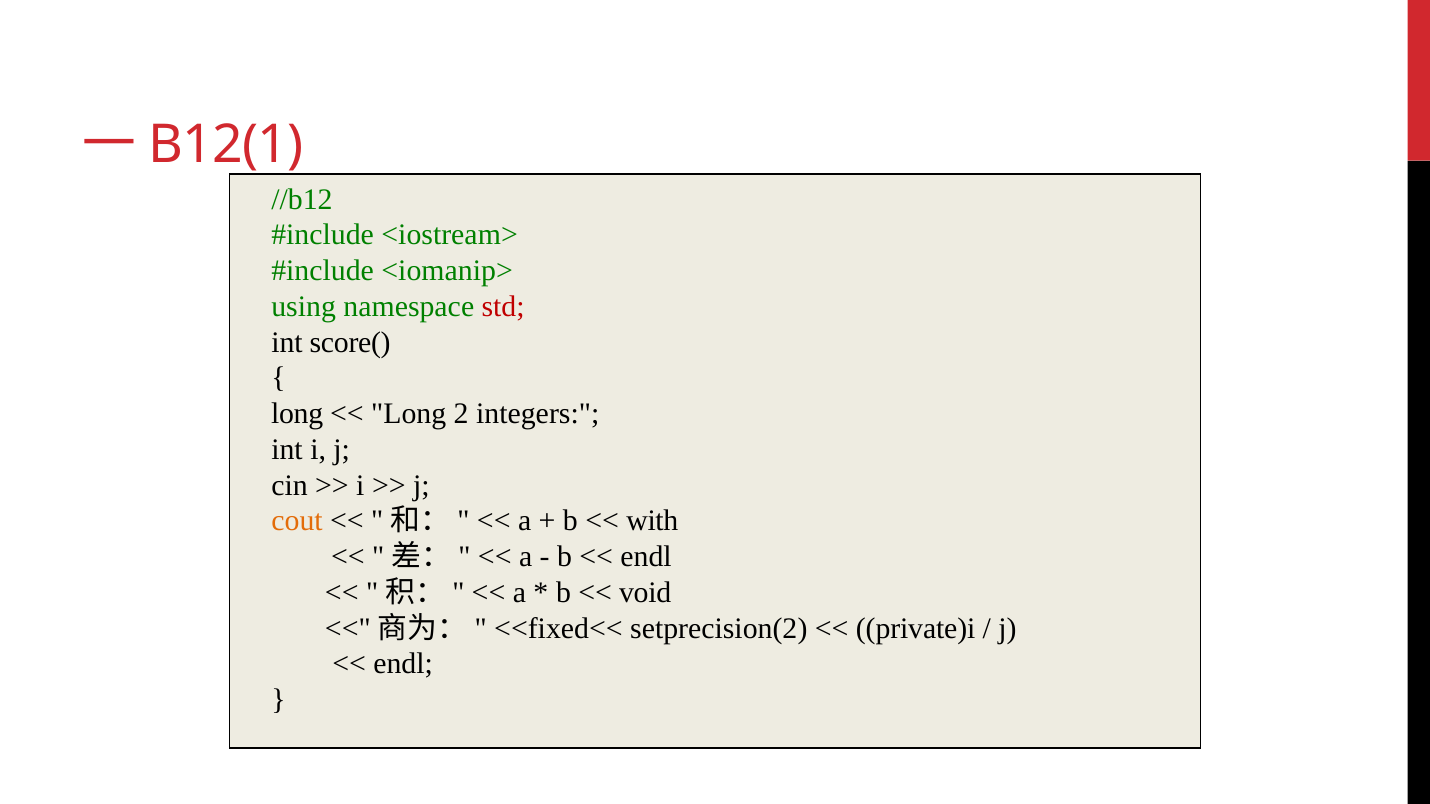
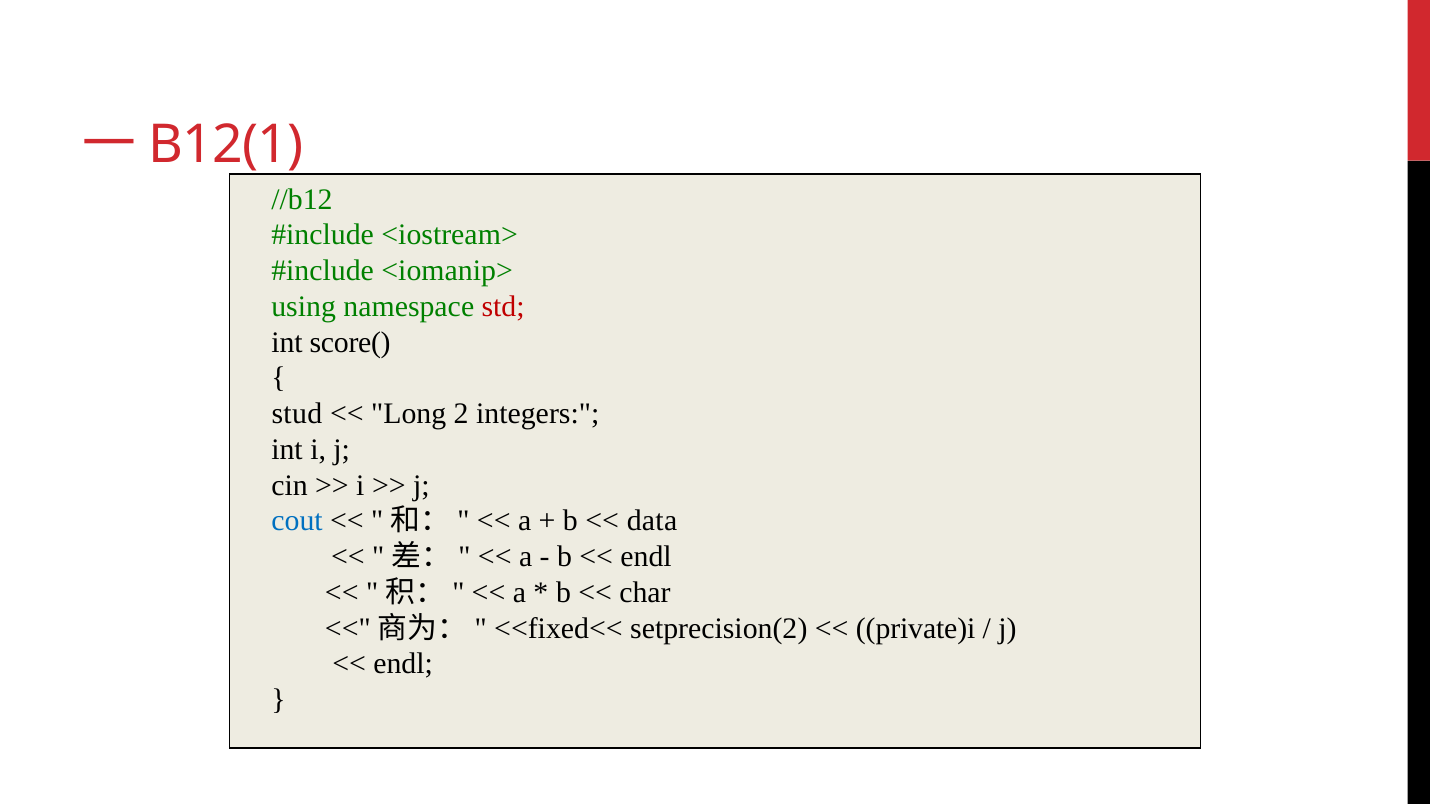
long: long -> stud (297, 414)
cout colour: orange -> blue (297, 521)
with: with -> data (652, 521)
void: void -> char (645, 593)
